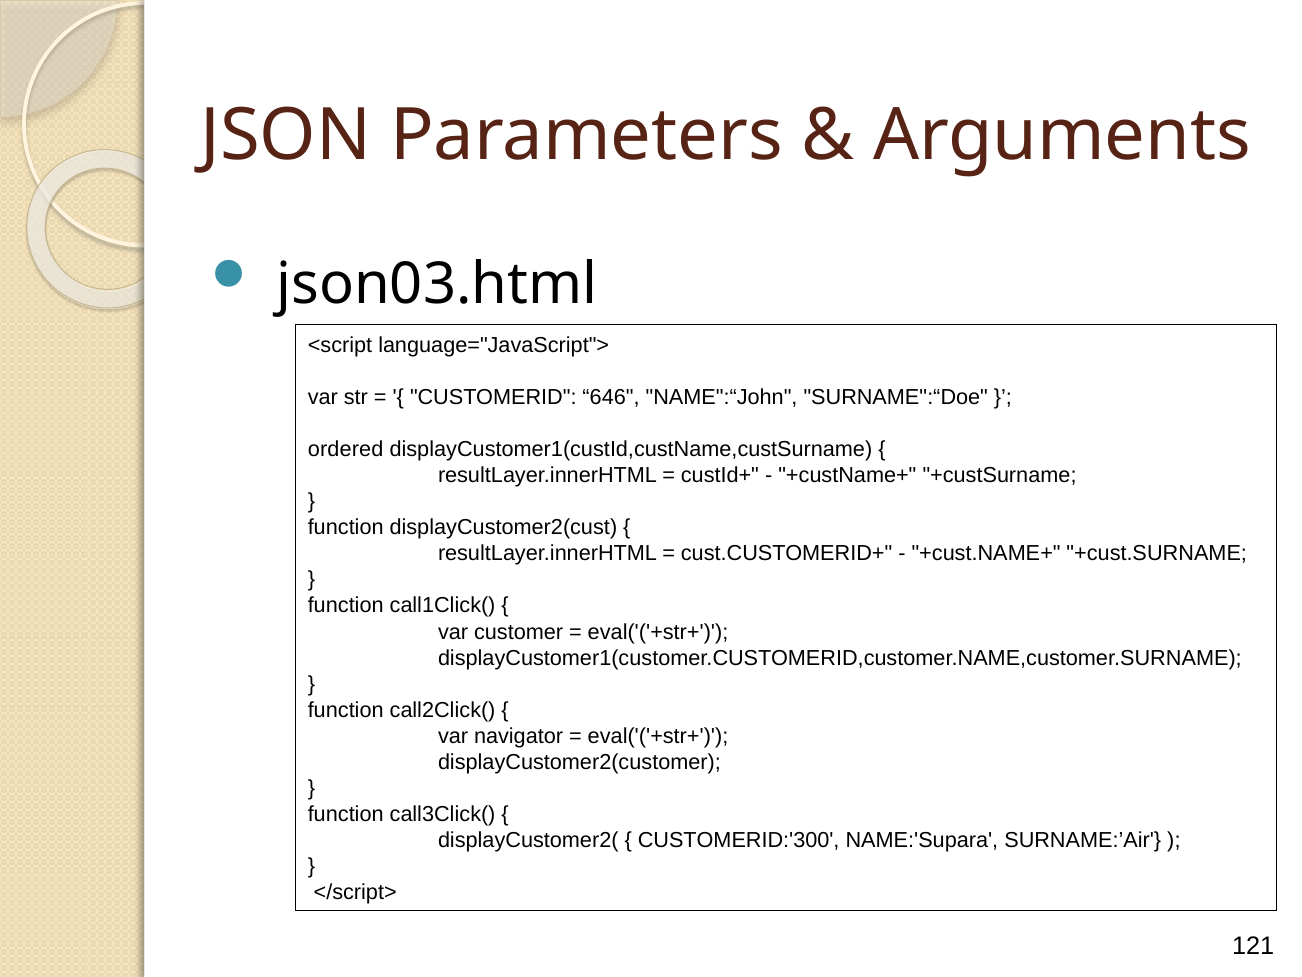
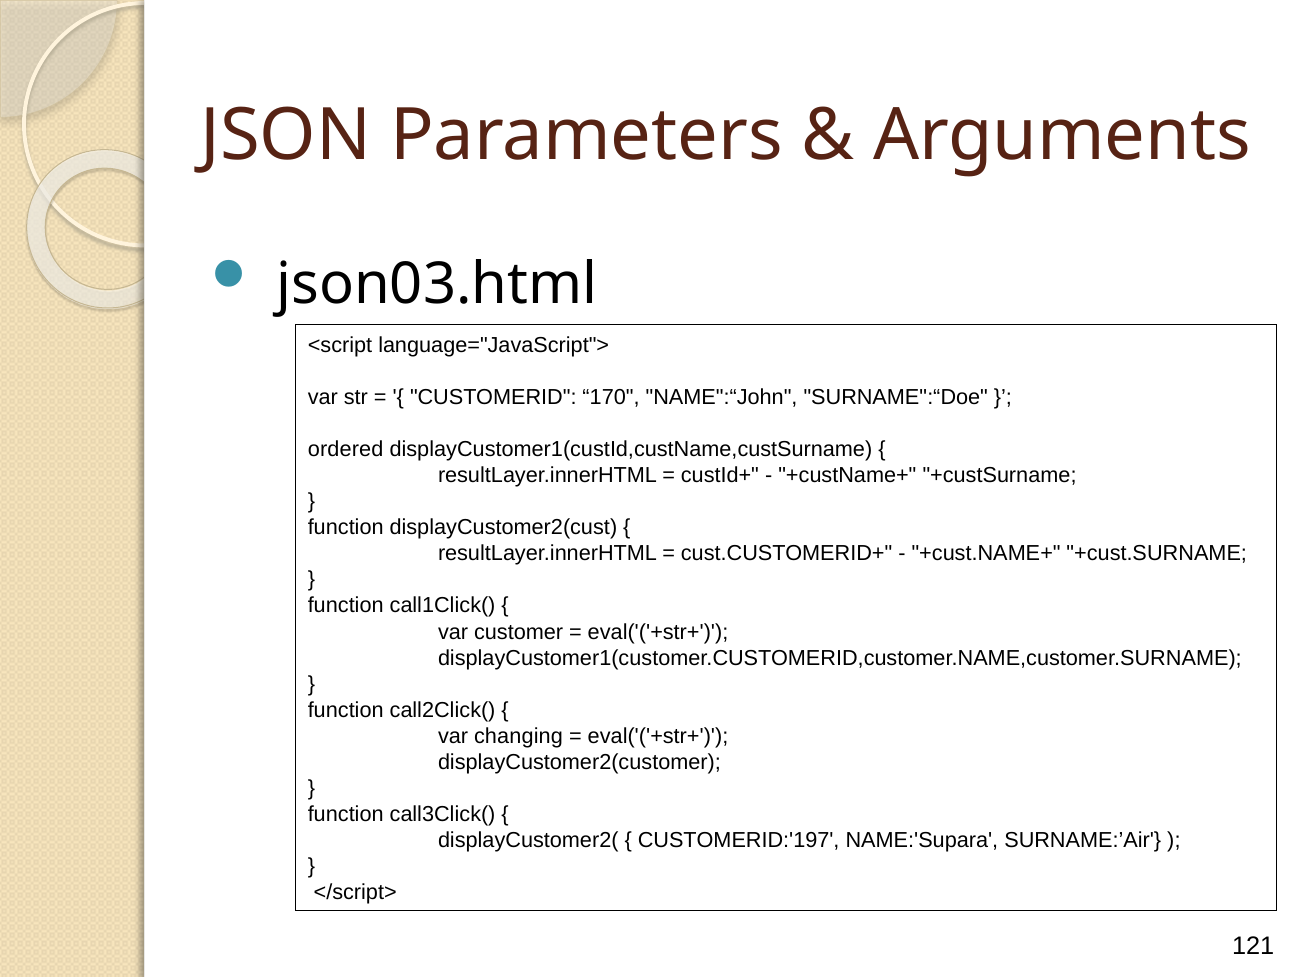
646: 646 -> 170 (611, 397)
navigator: navigator -> changing (518, 736)
CUSTOMERID:'300: CUSTOMERID:'300 -> CUSTOMERID:'197 (739, 840)
